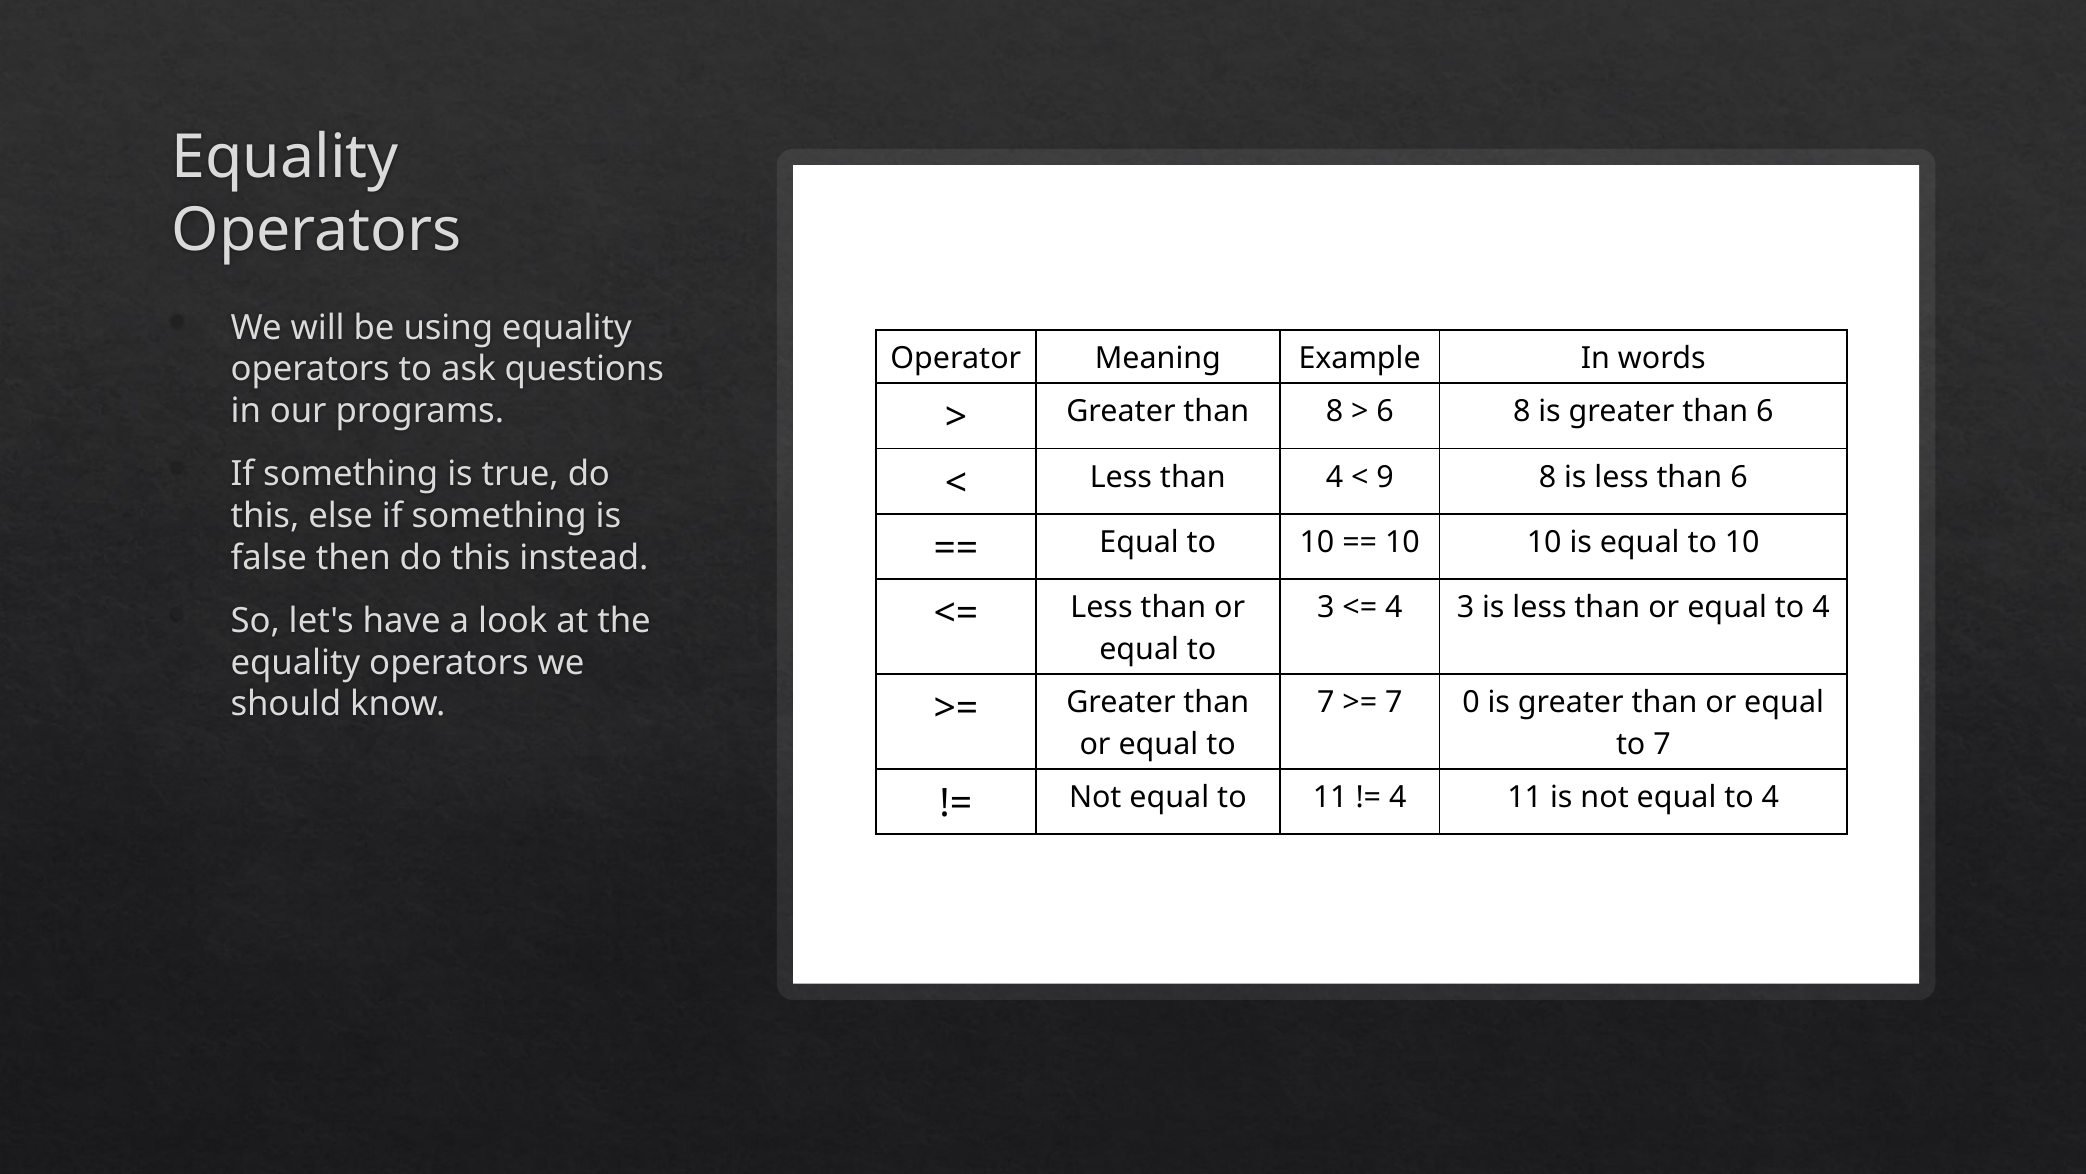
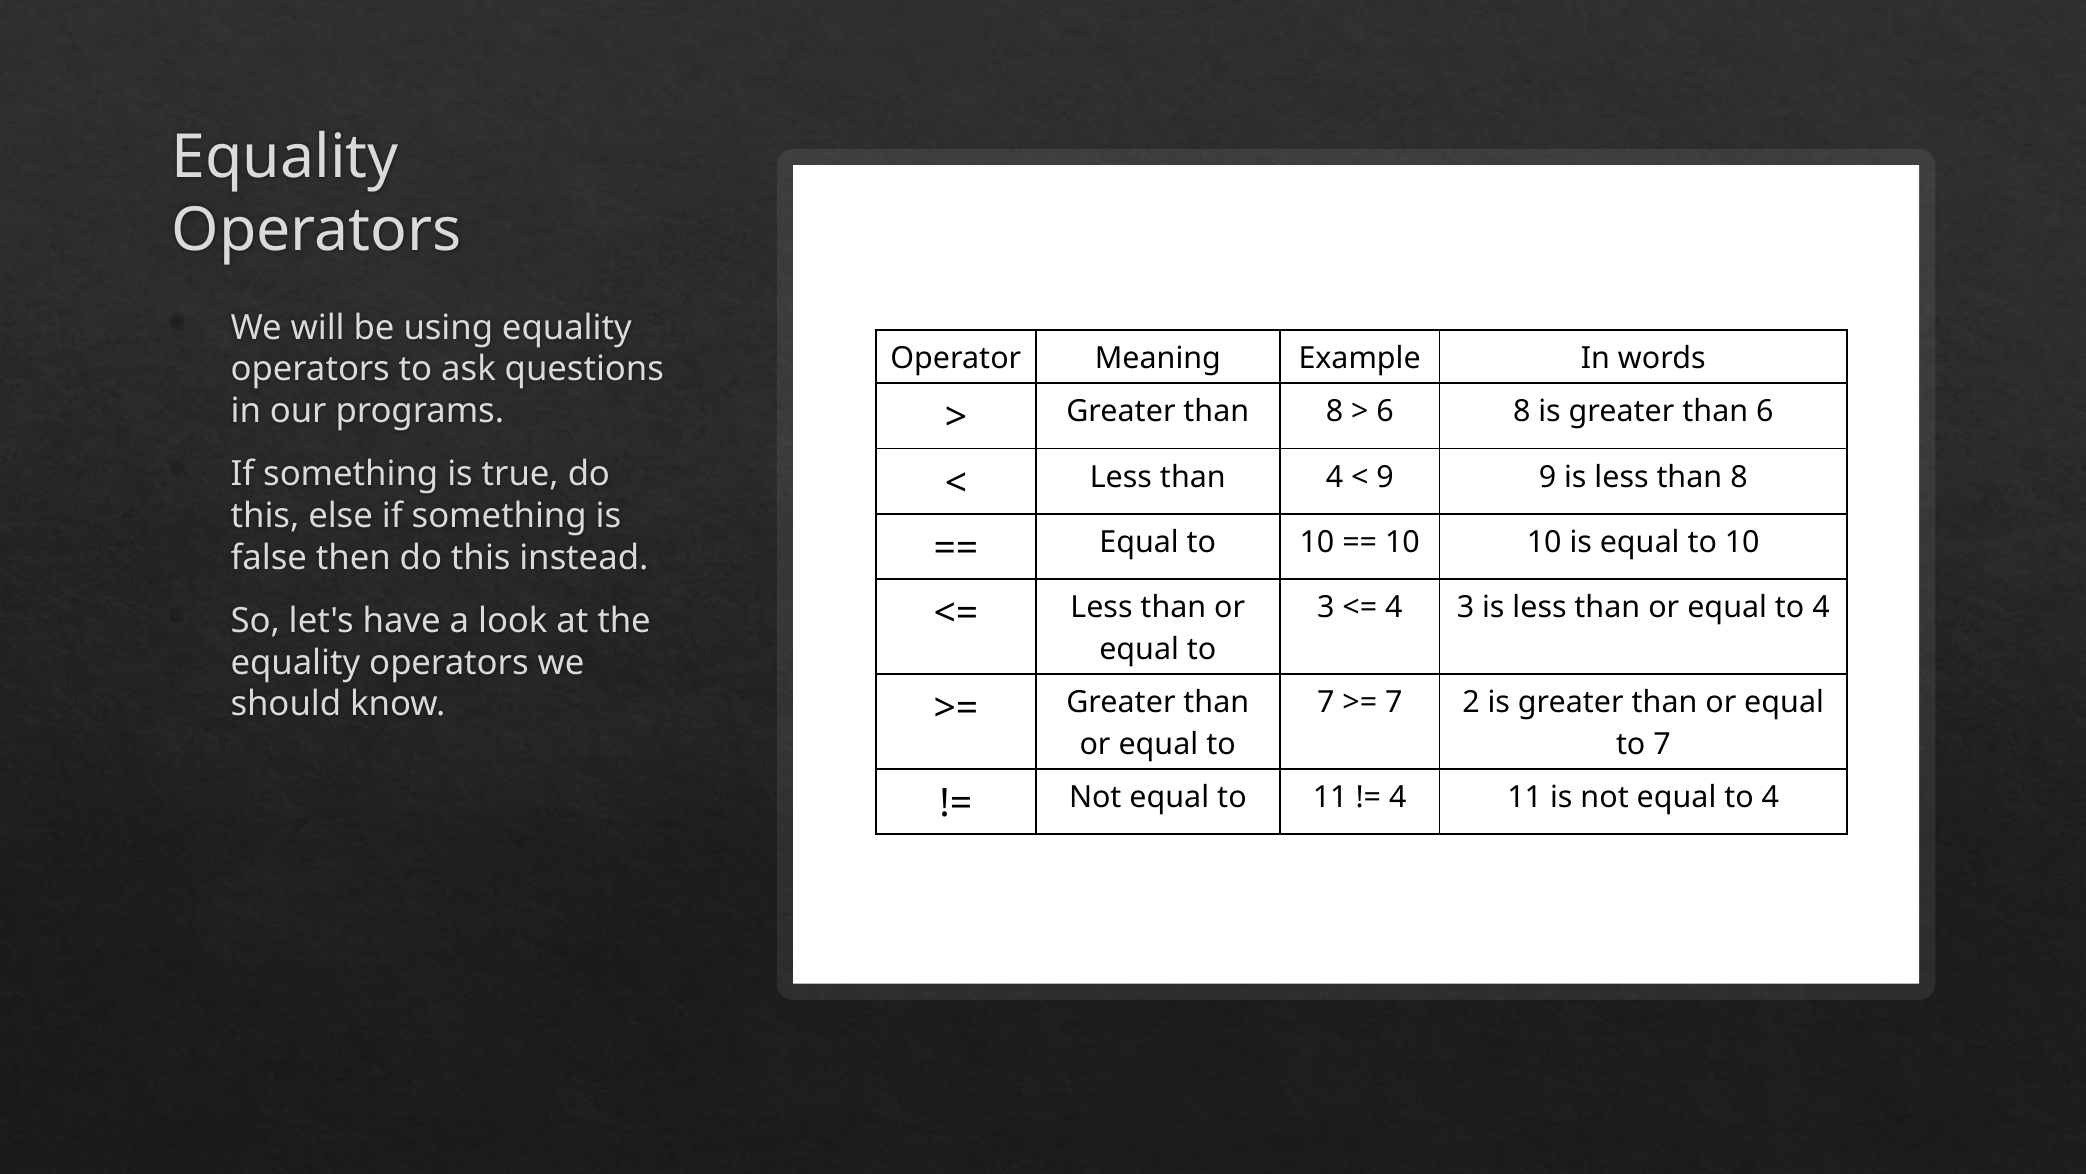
9 8: 8 -> 9 (1548, 477)
less than 6: 6 -> 8 (1739, 477)
0: 0 -> 2 (1471, 702)
